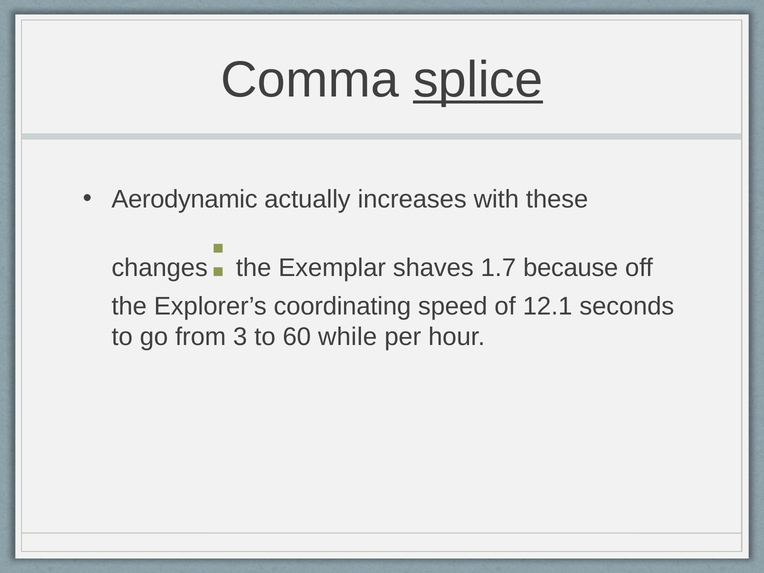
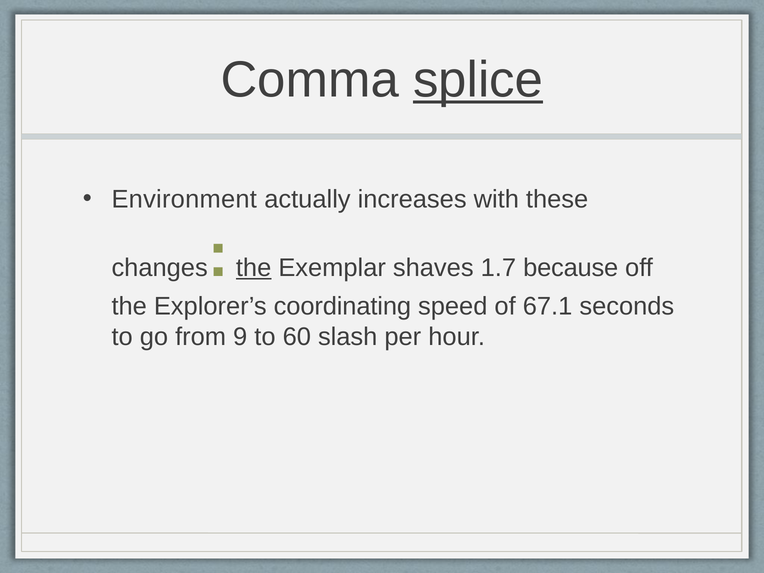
Aerodynamic: Aerodynamic -> Environment (184, 199)
the underline: none -> present (254, 268)
12.1: 12.1 -> 67.1 (548, 306)
3: 3 -> 9 (240, 337)
while: while -> slash (348, 337)
